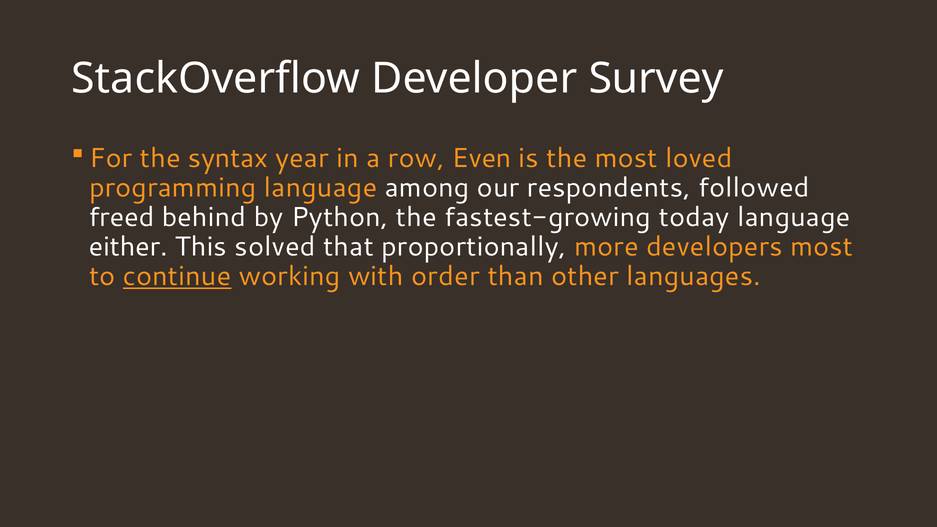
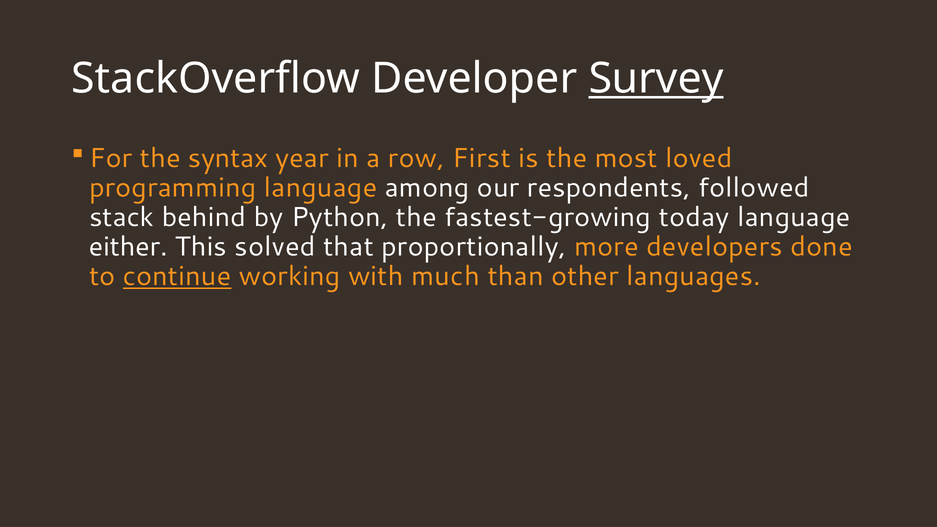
Survey underline: none -> present (656, 79)
Even: Even -> First (482, 158)
freed: freed -> stack (122, 217)
developers most: most -> done (821, 247)
order: order -> much (446, 277)
